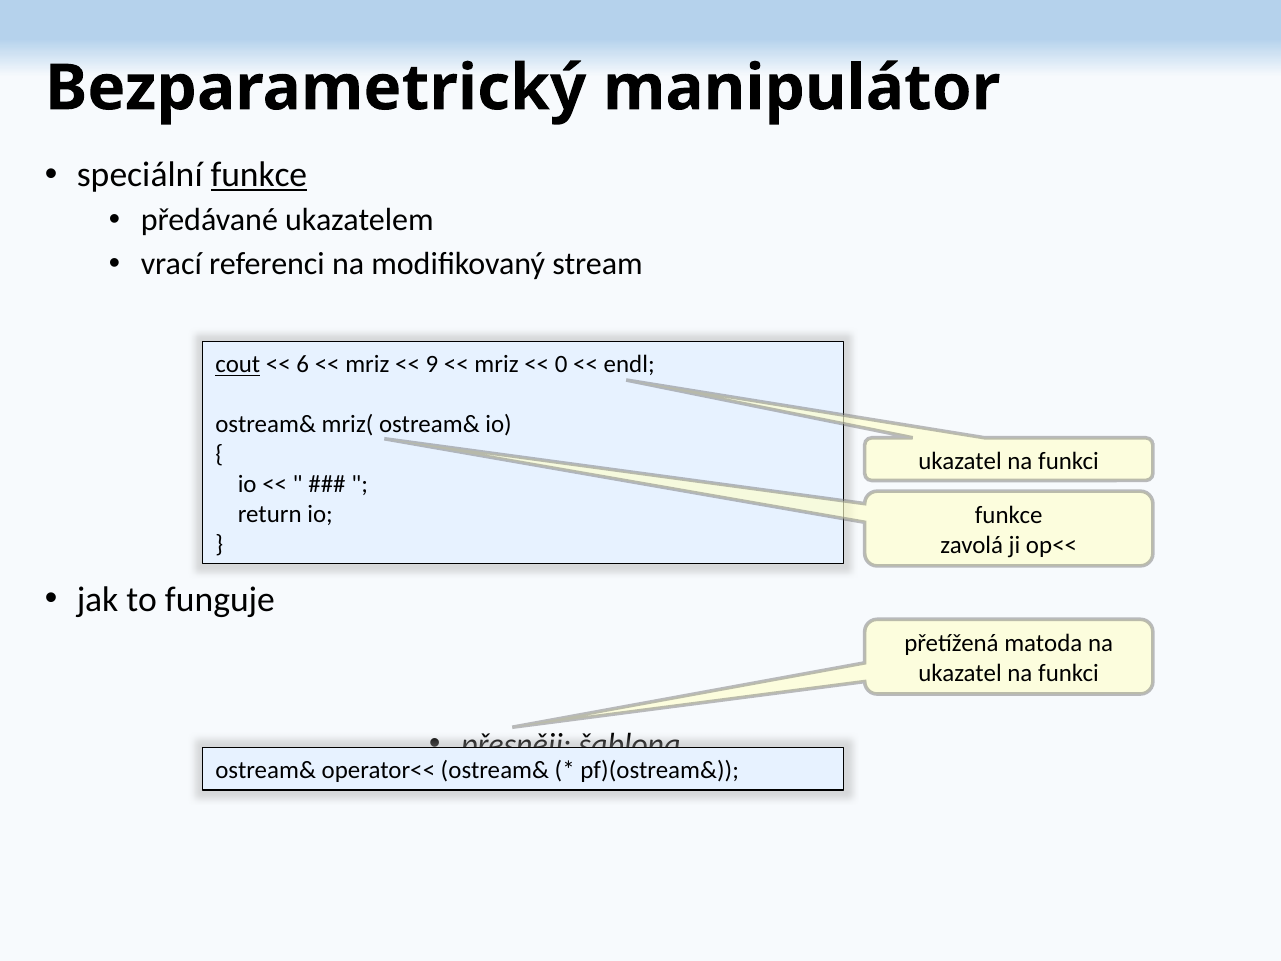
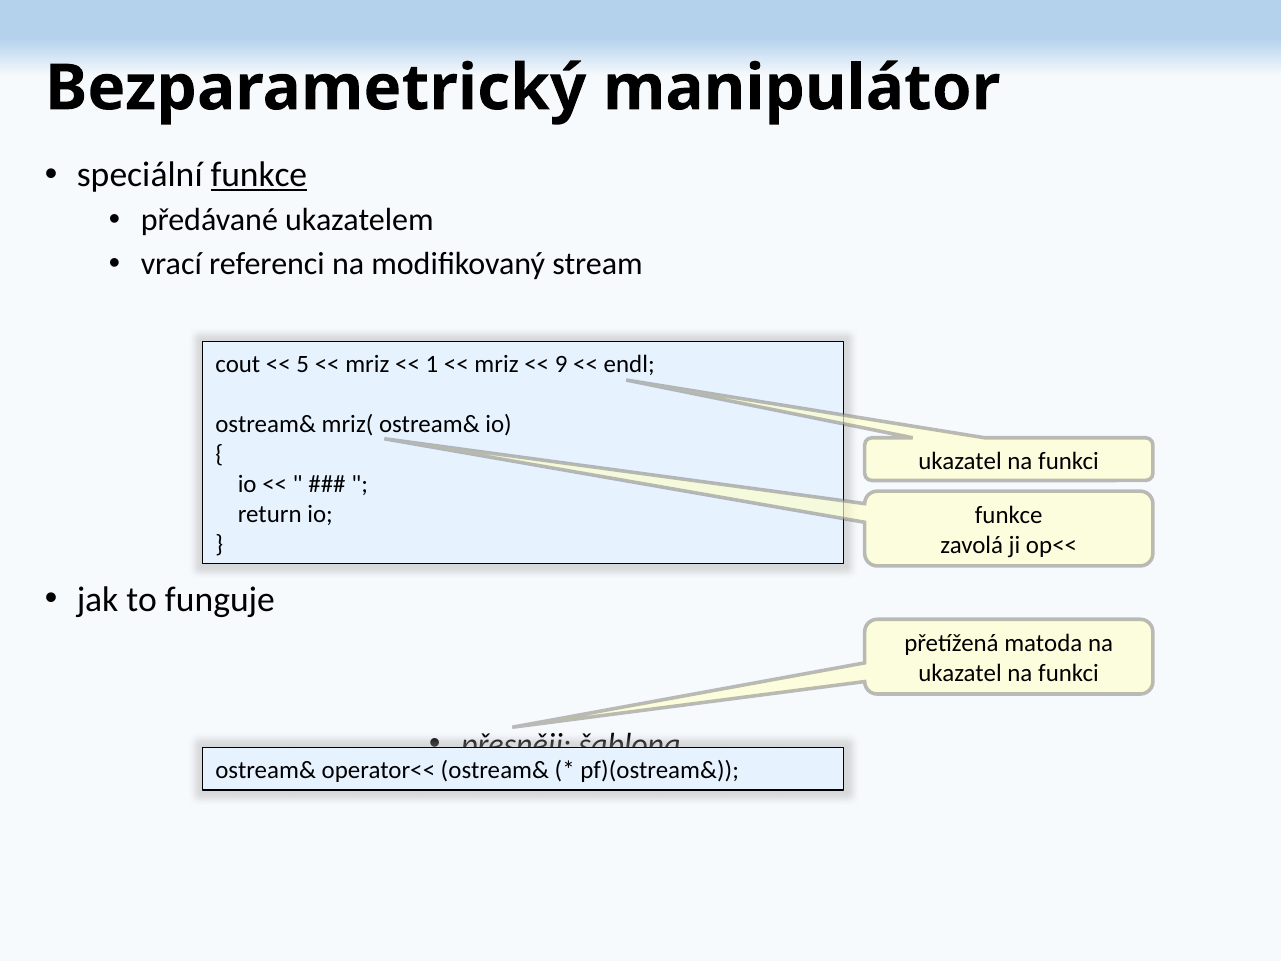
cout underline: present -> none (238, 365)
6: 6 -> 5 (303, 365)
9: 9 -> 1 (432, 365)
0: 0 -> 9 (561, 365)
